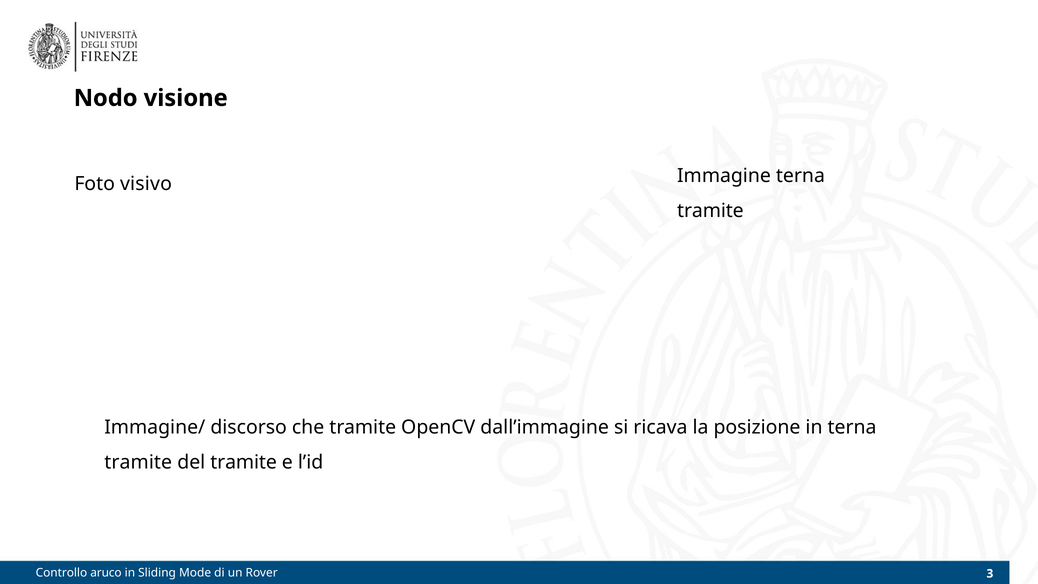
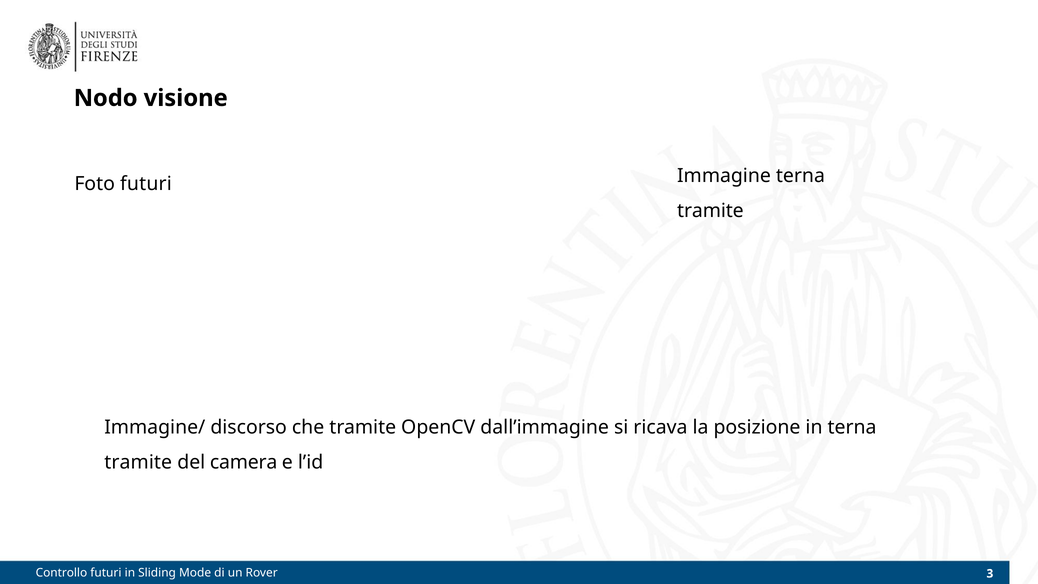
Foto visivo: visivo -> futuri (146, 184)
del tramite: tramite -> camera (244, 462)
Controllo aruco: aruco -> futuri (106, 573)
